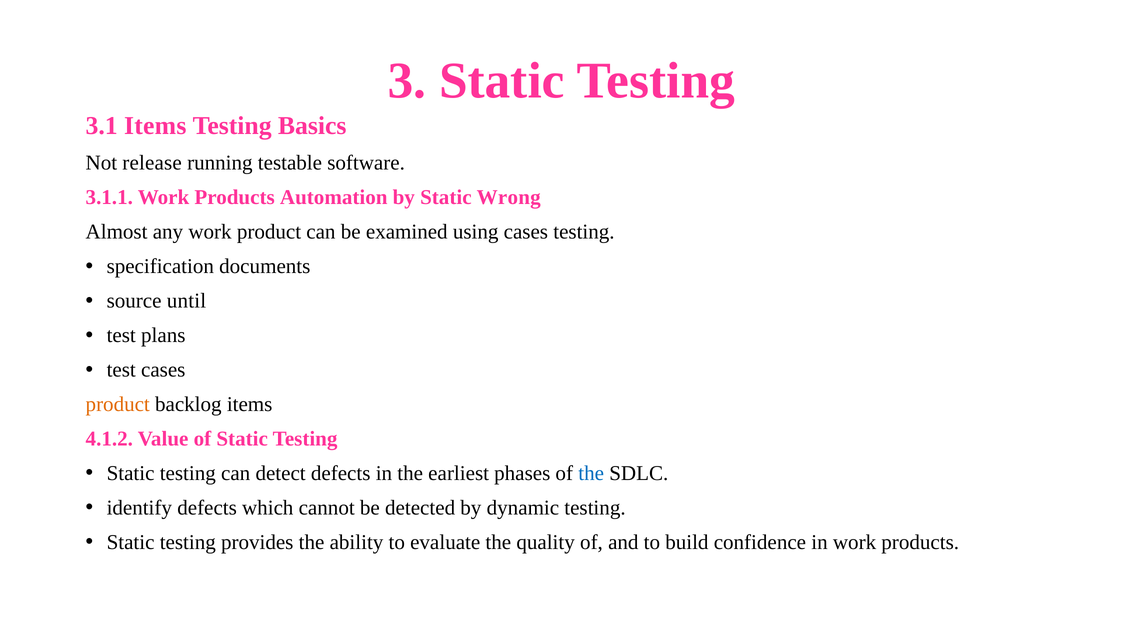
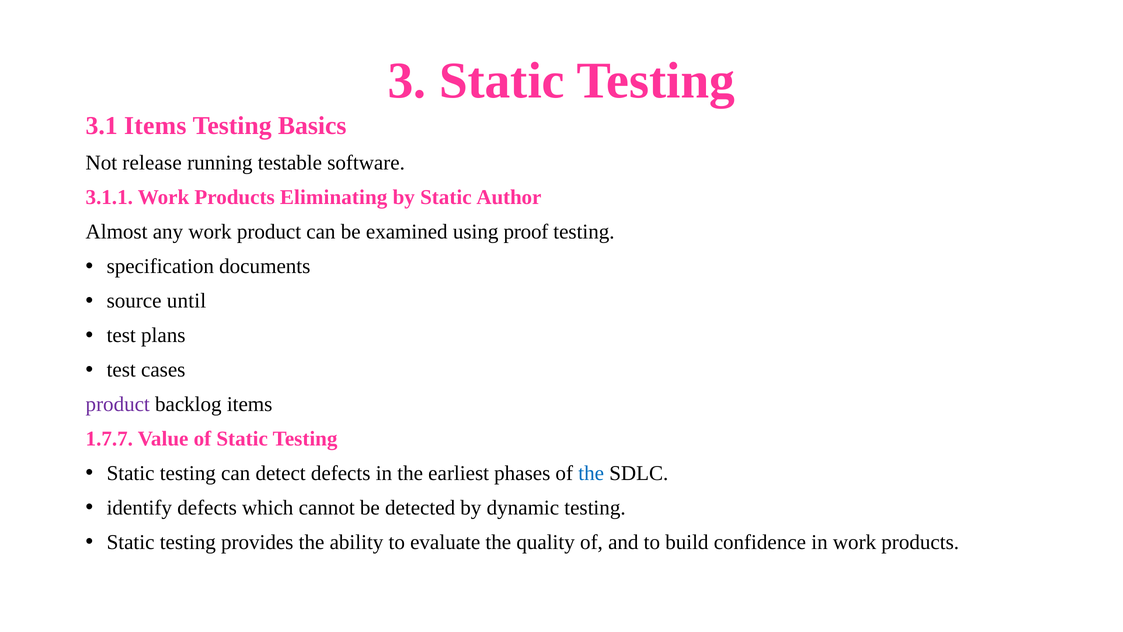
Automation: Automation -> Eliminating (334, 197)
Wrong: Wrong -> Author (509, 197)
using cases: cases -> proof (526, 232)
product colour: orange -> purple (118, 404)
4.1.2: 4.1.2 -> 1.7.7 (109, 438)
